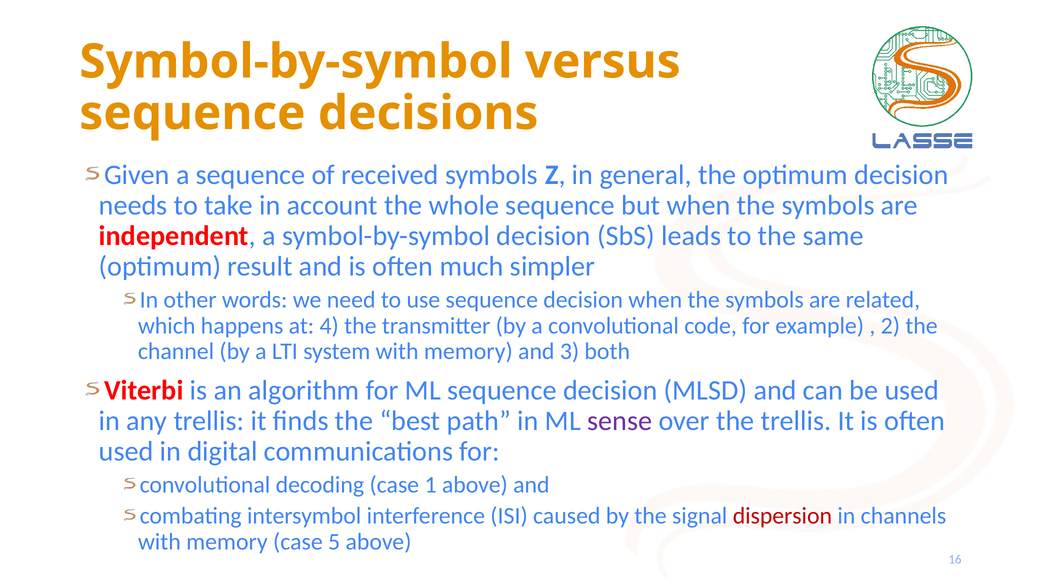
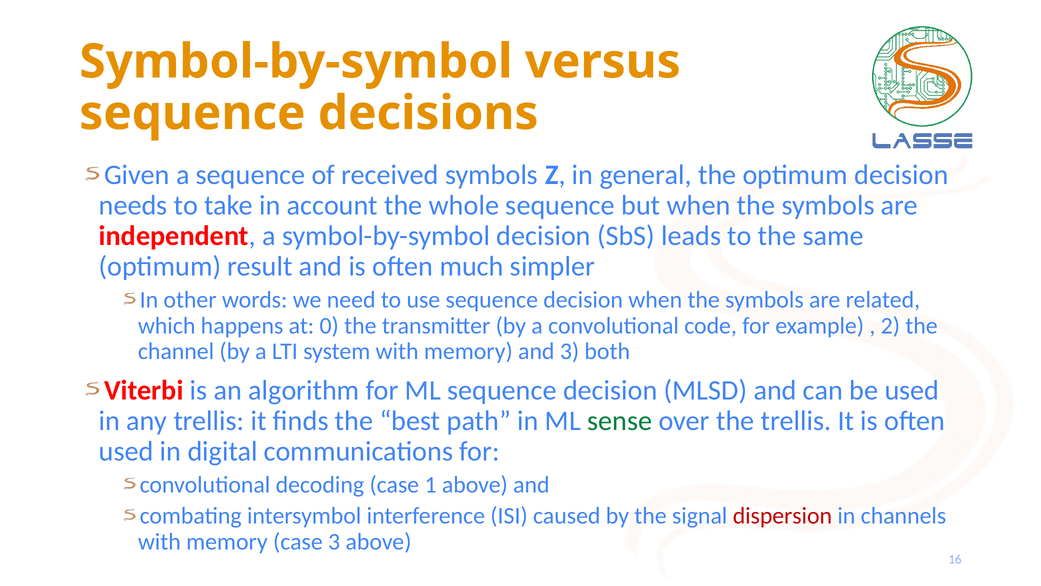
4: 4 -> 0 (329, 325)
sense colour: purple -> green (620, 421)
case 5: 5 -> 3 (334, 541)
